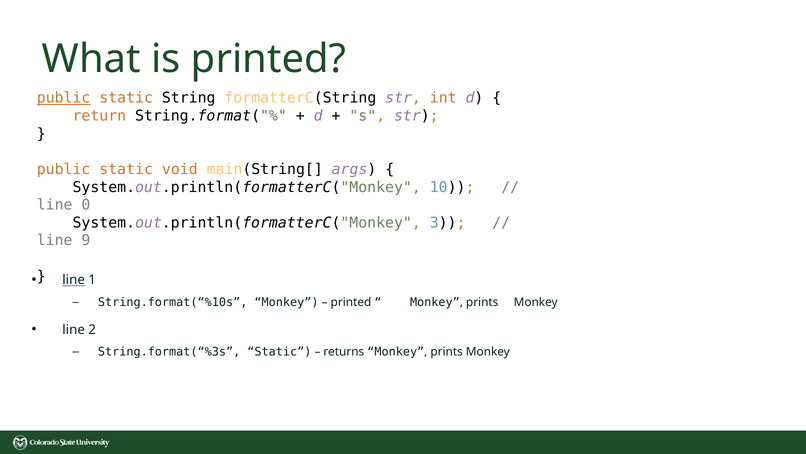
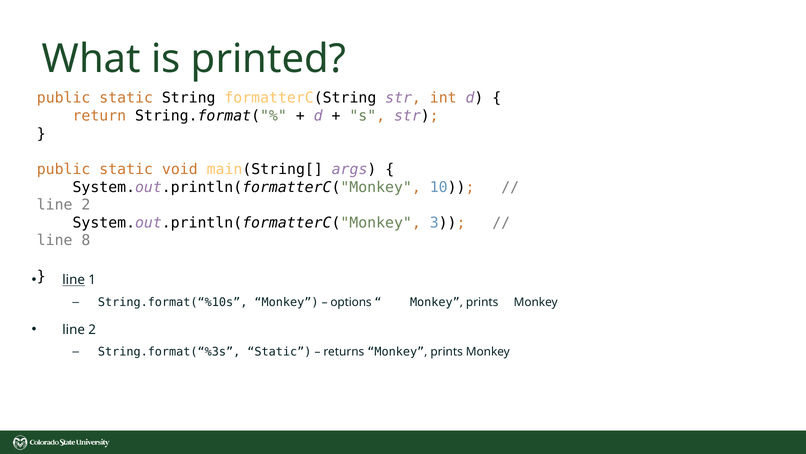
public underline: present -> none (64, 98)
0: 0 -> 2 (86, 205)
9: 9 -> 8 (86, 240)
printed: printed -> options (351, 302)
